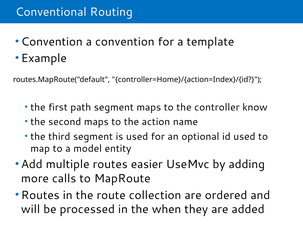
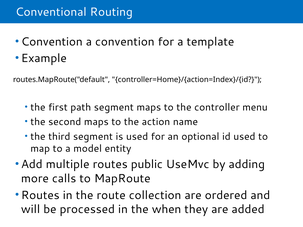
know: know -> menu (255, 107)
easier: easier -> public (147, 165)
